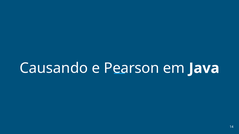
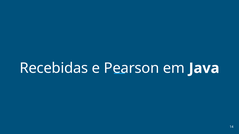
Causando: Causando -> Recebidas (54, 68)
